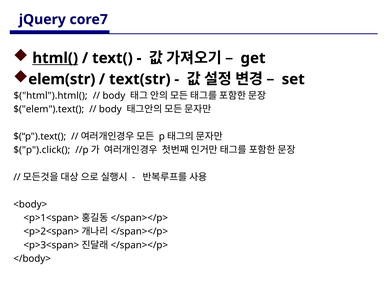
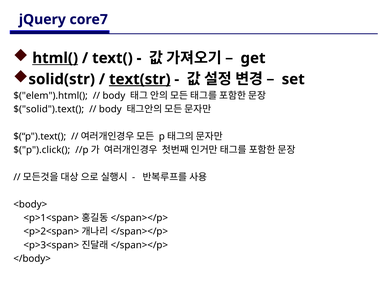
elem(str: elem(str -> solid(str (62, 79)
text(str underline: none -> present (140, 79)
$("html").html(: $("html").html( -> $("elem").html( (51, 96)
$("elem").text(: $("elem").text( -> $("solid").text( (49, 109)
